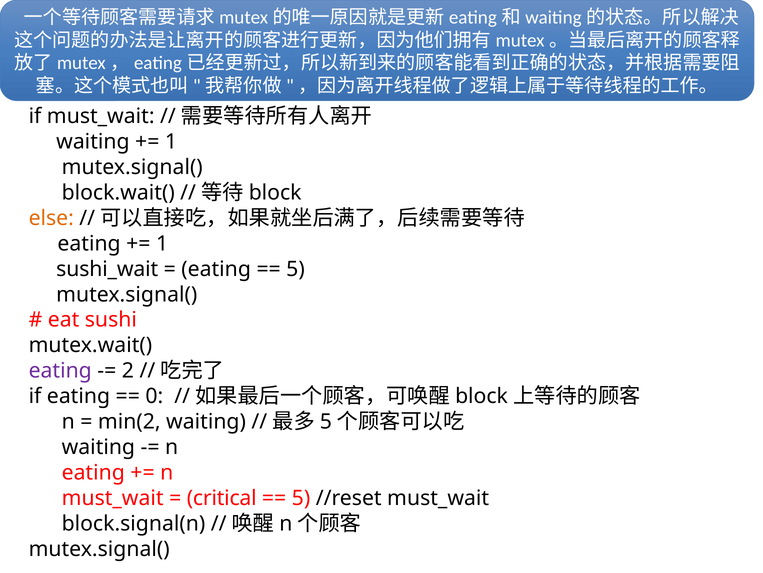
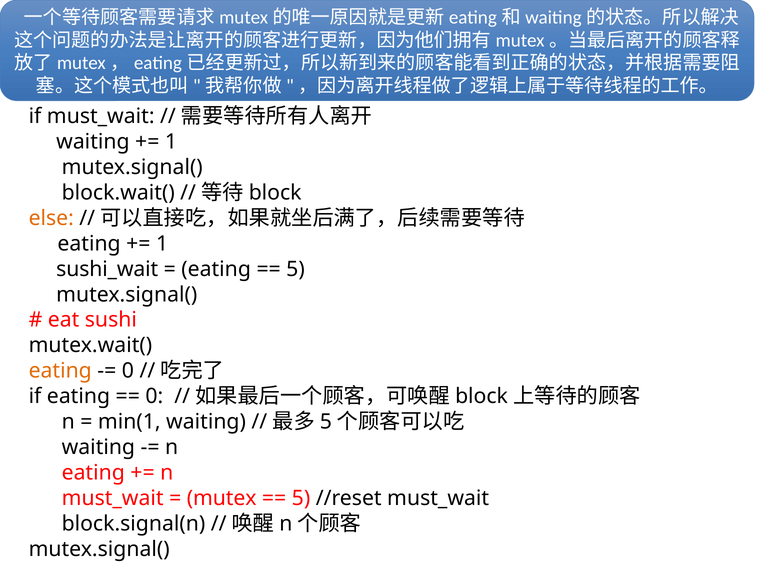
eating colour: purple -> orange (60, 370)
2: 2 -> 0 (128, 370)
min(2: min(2 -> min(1 (129, 421)
critical: critical -> mutex (222, 498)
